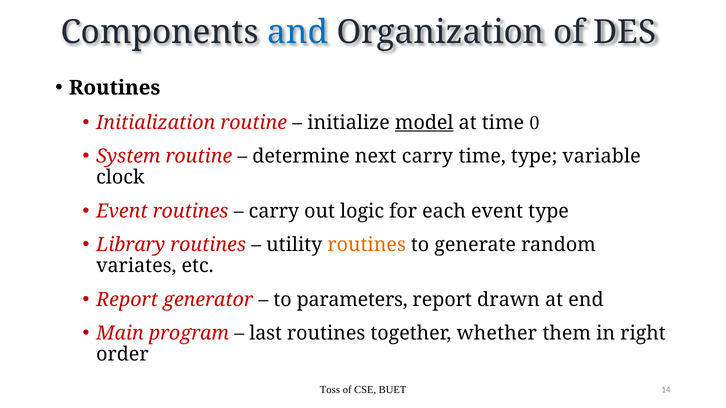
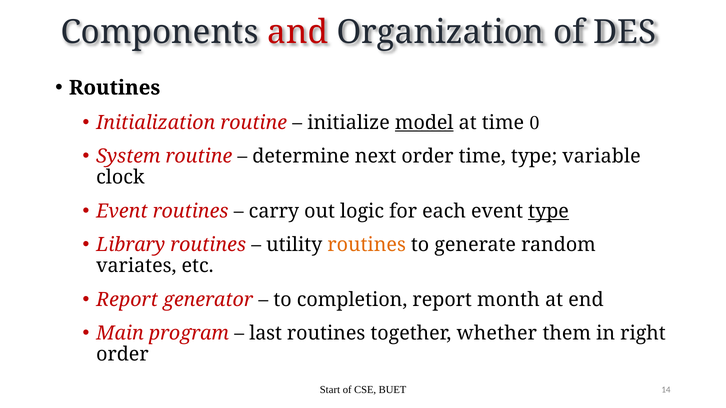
and colour: blue -> red (298, 32)
next carry: carry -> order (428, 156)
type underline: none -> present (549, 211)
parameters: parameters -> completion (352, 300)
drawn: drawn -> month (508, 300)
Toss: Toss -> Start (330, 390)
